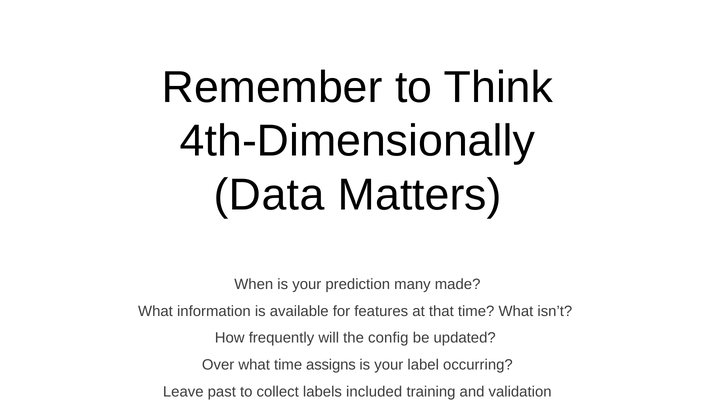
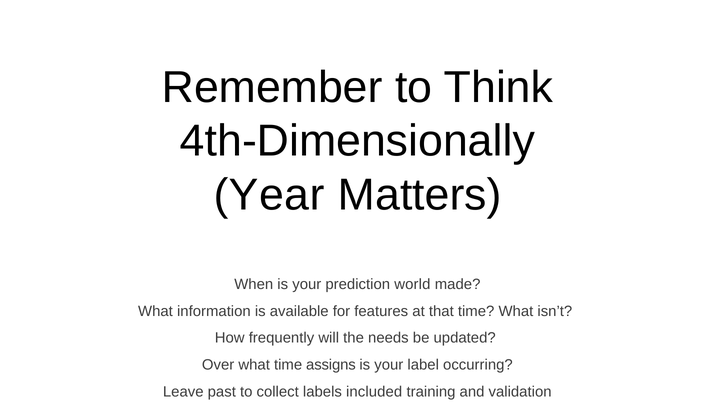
Data: Data -> Year (269, 195)
many: many -> world (412, 285)
config: config -> needs (388, 338)
